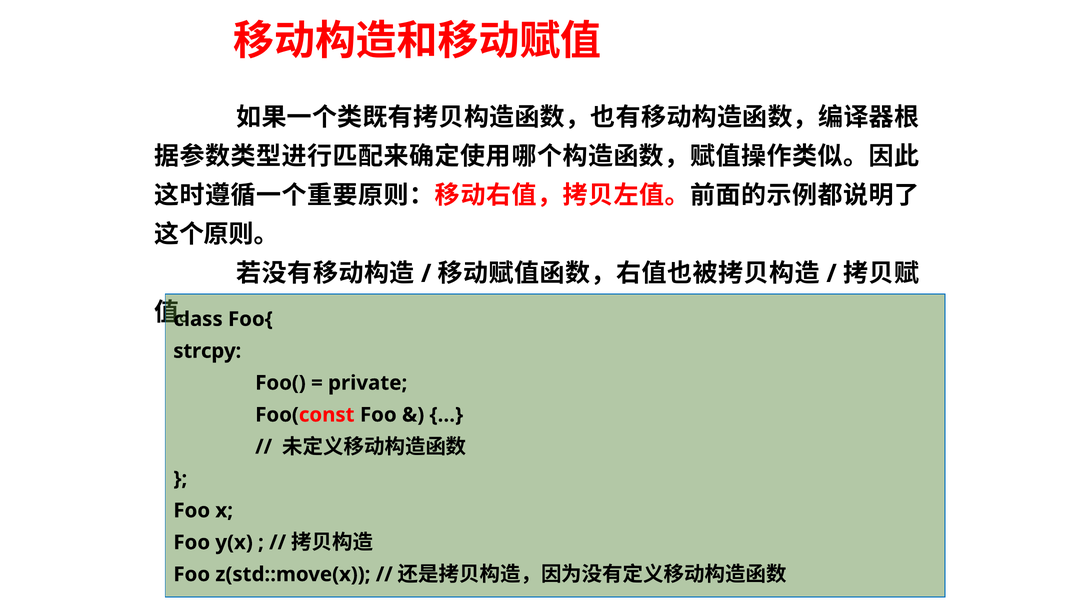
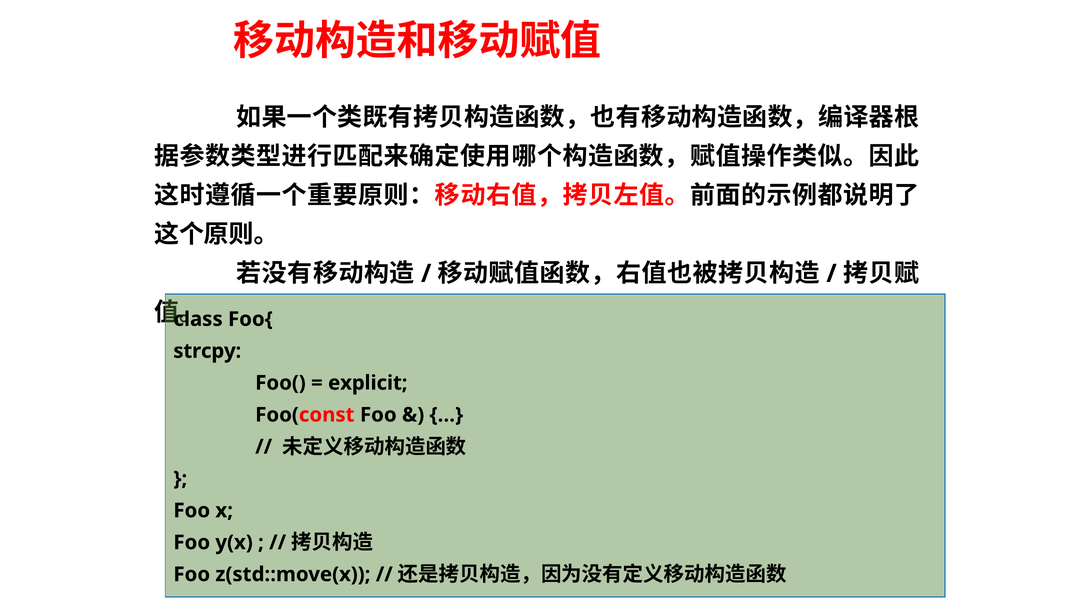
private: private -> explicit (368, 383)
